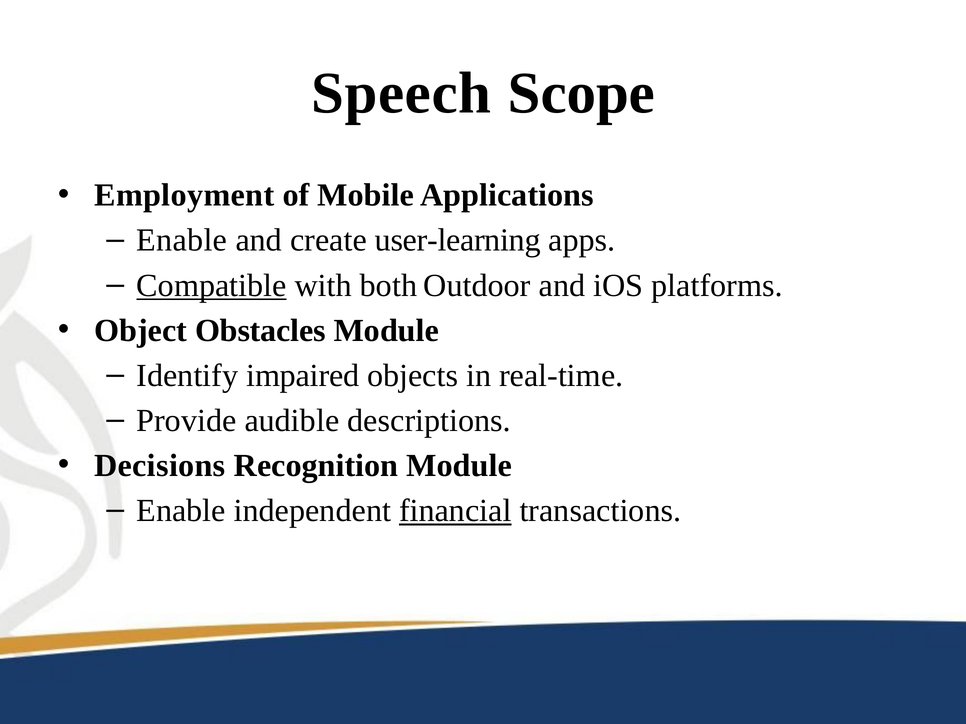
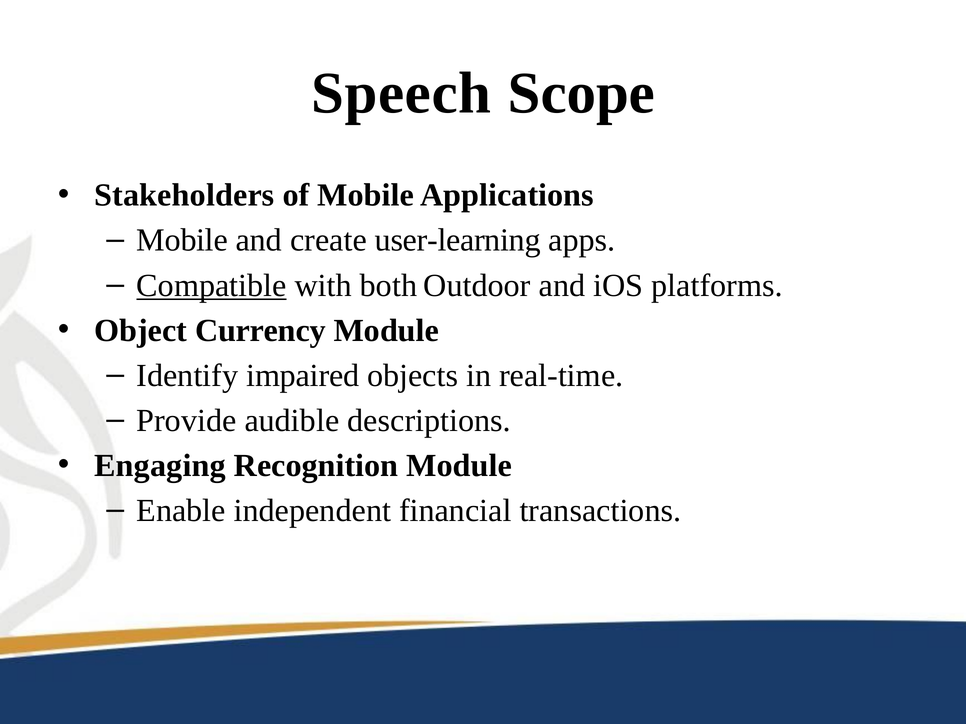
Employment: Employment -> Stakeholders (184, 195)
Enable: Enable -> Mobile (182, 241)
Obstacles: Obstacles -> Currency (260, 331)
Decisions: Decisions -> Engaging (160, 466)
financial underline: present -> none (455, 511)
